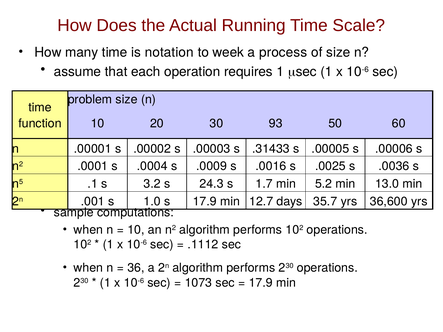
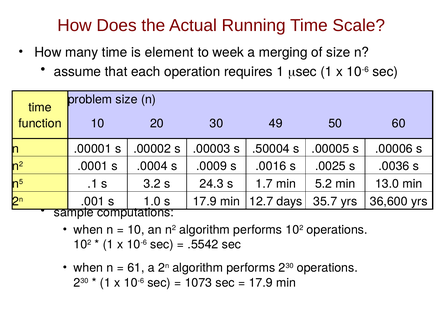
notation: notation -> element (169, 52)
process: process -> merging (283, 52)
93: 93 -> 49 (276, 123)
.31433: .31433 -> .50004 (271, 149)
.1112: .1112 -> .5542 (203, 245)
36: 36 -> 61 (136, 268)
